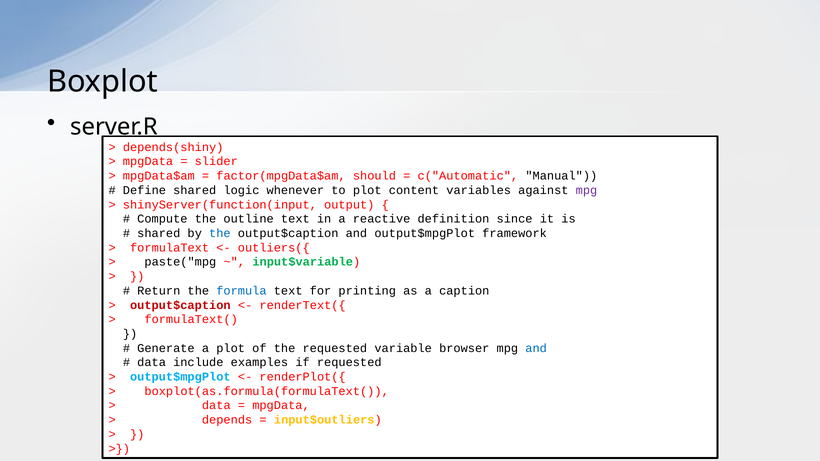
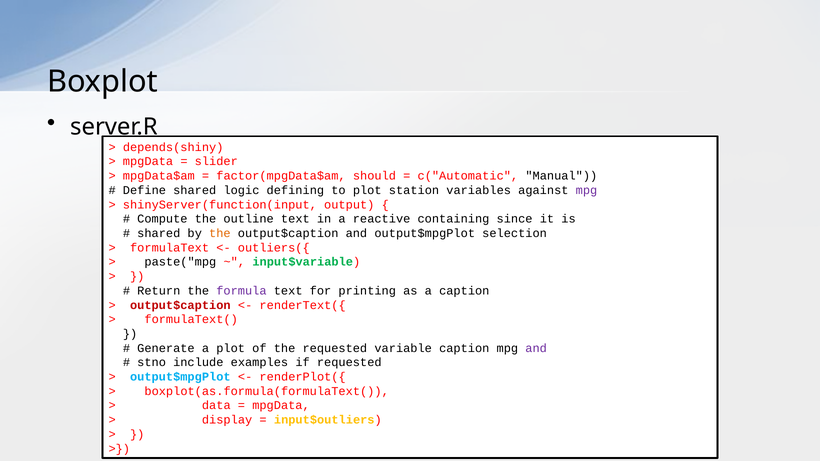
whenever: whenever -> defining (295, 190)
content: content -> station (414, 190)
definition: definition -> containing (453, 219)
the colour: blue -> orange (220, 233)
framework: framework -> selection (515, 233)
formula colour: blue -> purple (241, 291)
variable browser: browser -> caption (464, 348)
and colour: blue -> purple (536, 348)
data: data -> stno (152, 363)
depends: depends -> display (227, 420)
